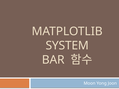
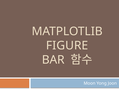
SYSTEM: SYSTEM -> FIGURE (67, 46)
